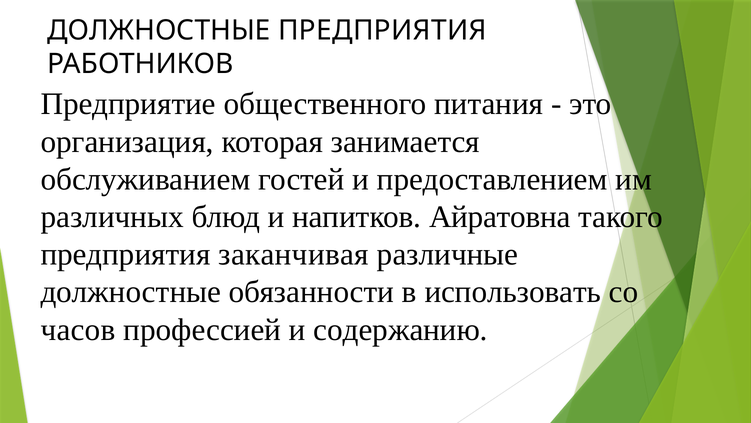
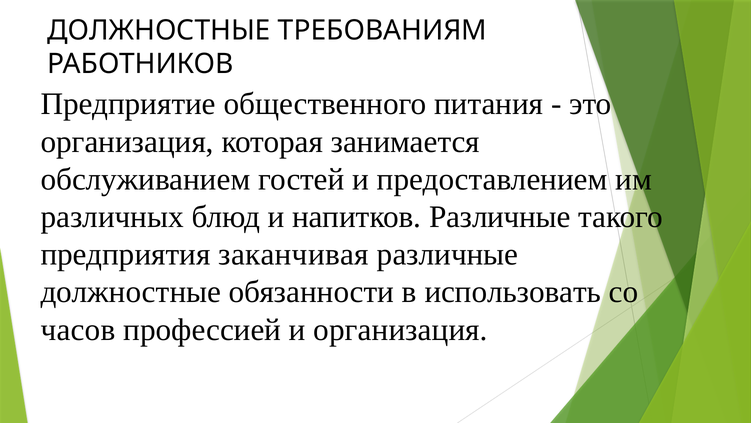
ДОЛЖНОСТНЫЕ ПРЕДПРИЯТИЯ: ПРЕДПРИЯТИЯ -> ТРЕБОВАНИЯМ (382, 30)
напитков Айратовна: Айратовна -> Различные (500, 217)
и содержанию: содержанию -> организация (401, 329)
